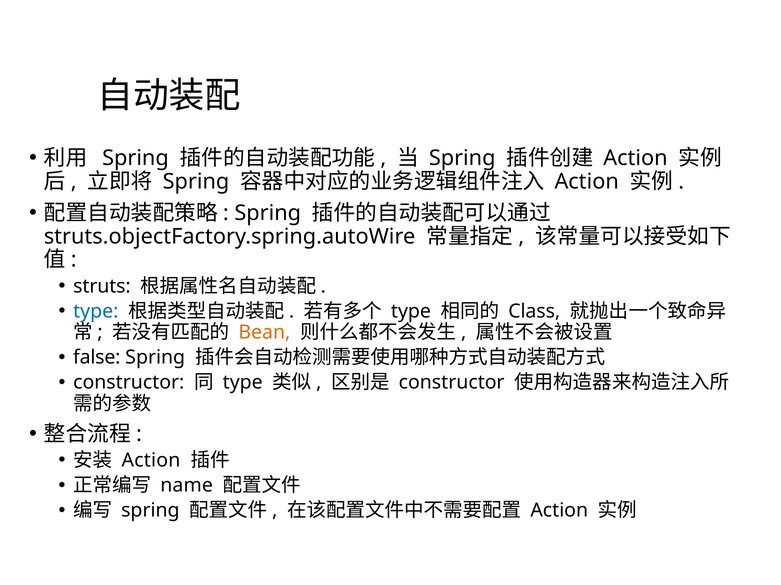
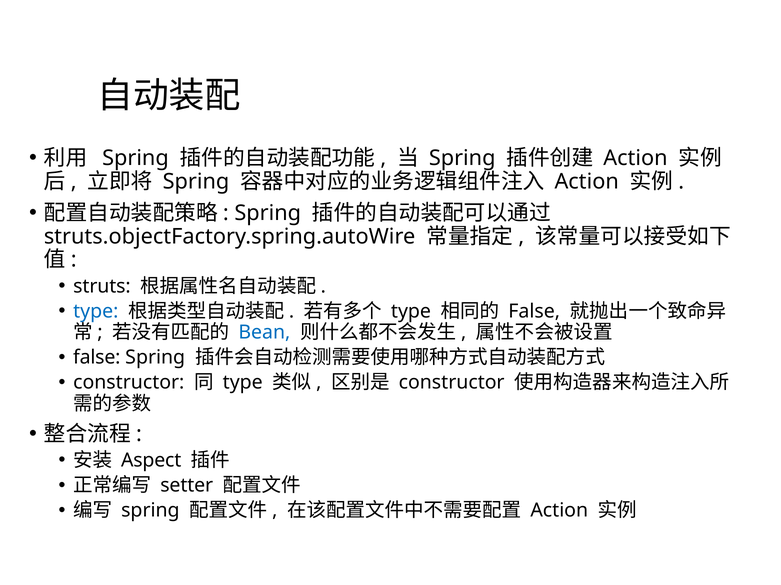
Class: Class -> False (534, 312)
Bean colour: orange -> blue (264, 333)
Action: Action -> Aspect (151, 461)
name: name -> setter (187, 486)
